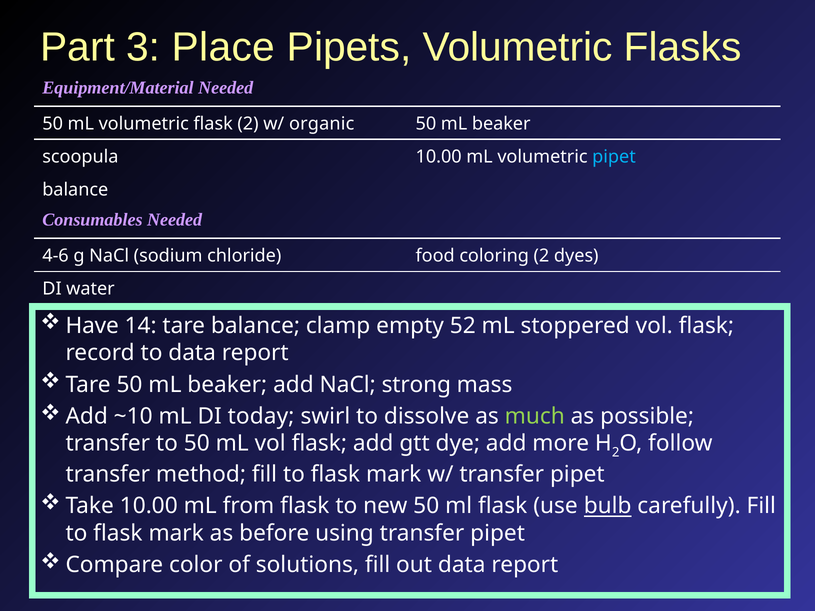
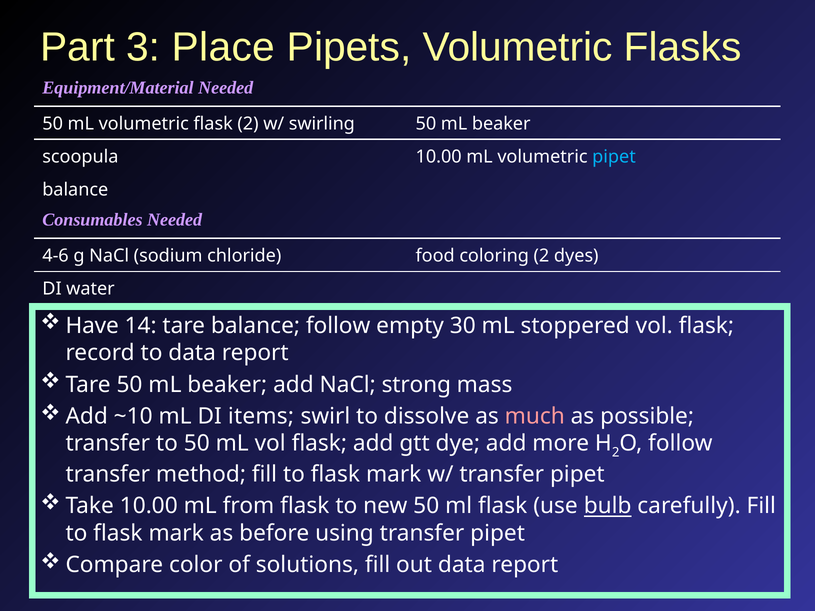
organic: organic -> swirling (322, 124)
balance clamp: clamp -> follow (338, 326)
52: 52 -> 30 (463, 326)
today: today -> items (261, 416)
much colour: light green -> pink (535, 416)
